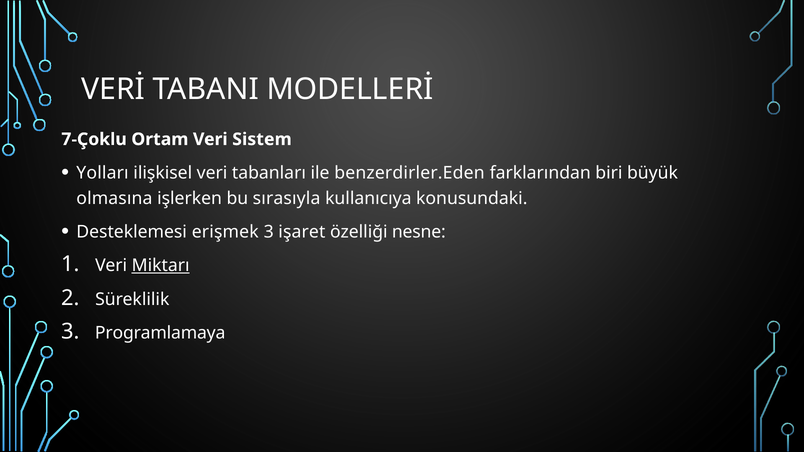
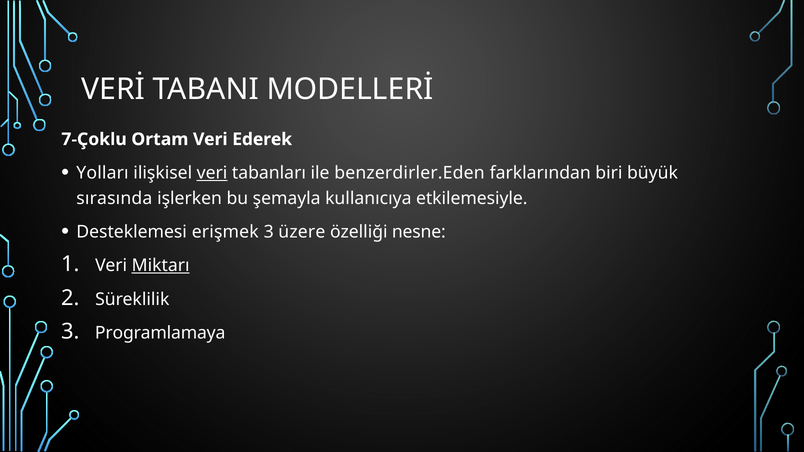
Sistem: Sistem -> Ederek (262, 139)
veri underline: none -> present (212, 173)
olmasına: olmasına -> sırasında (114, 198)
sırasıyla: sırasıyla -> şemayla (287, 198)
konusundaki: konusundaki -> etkilemesiyle (472, 198)
işaret: işaret -> üzere (302, 232)
